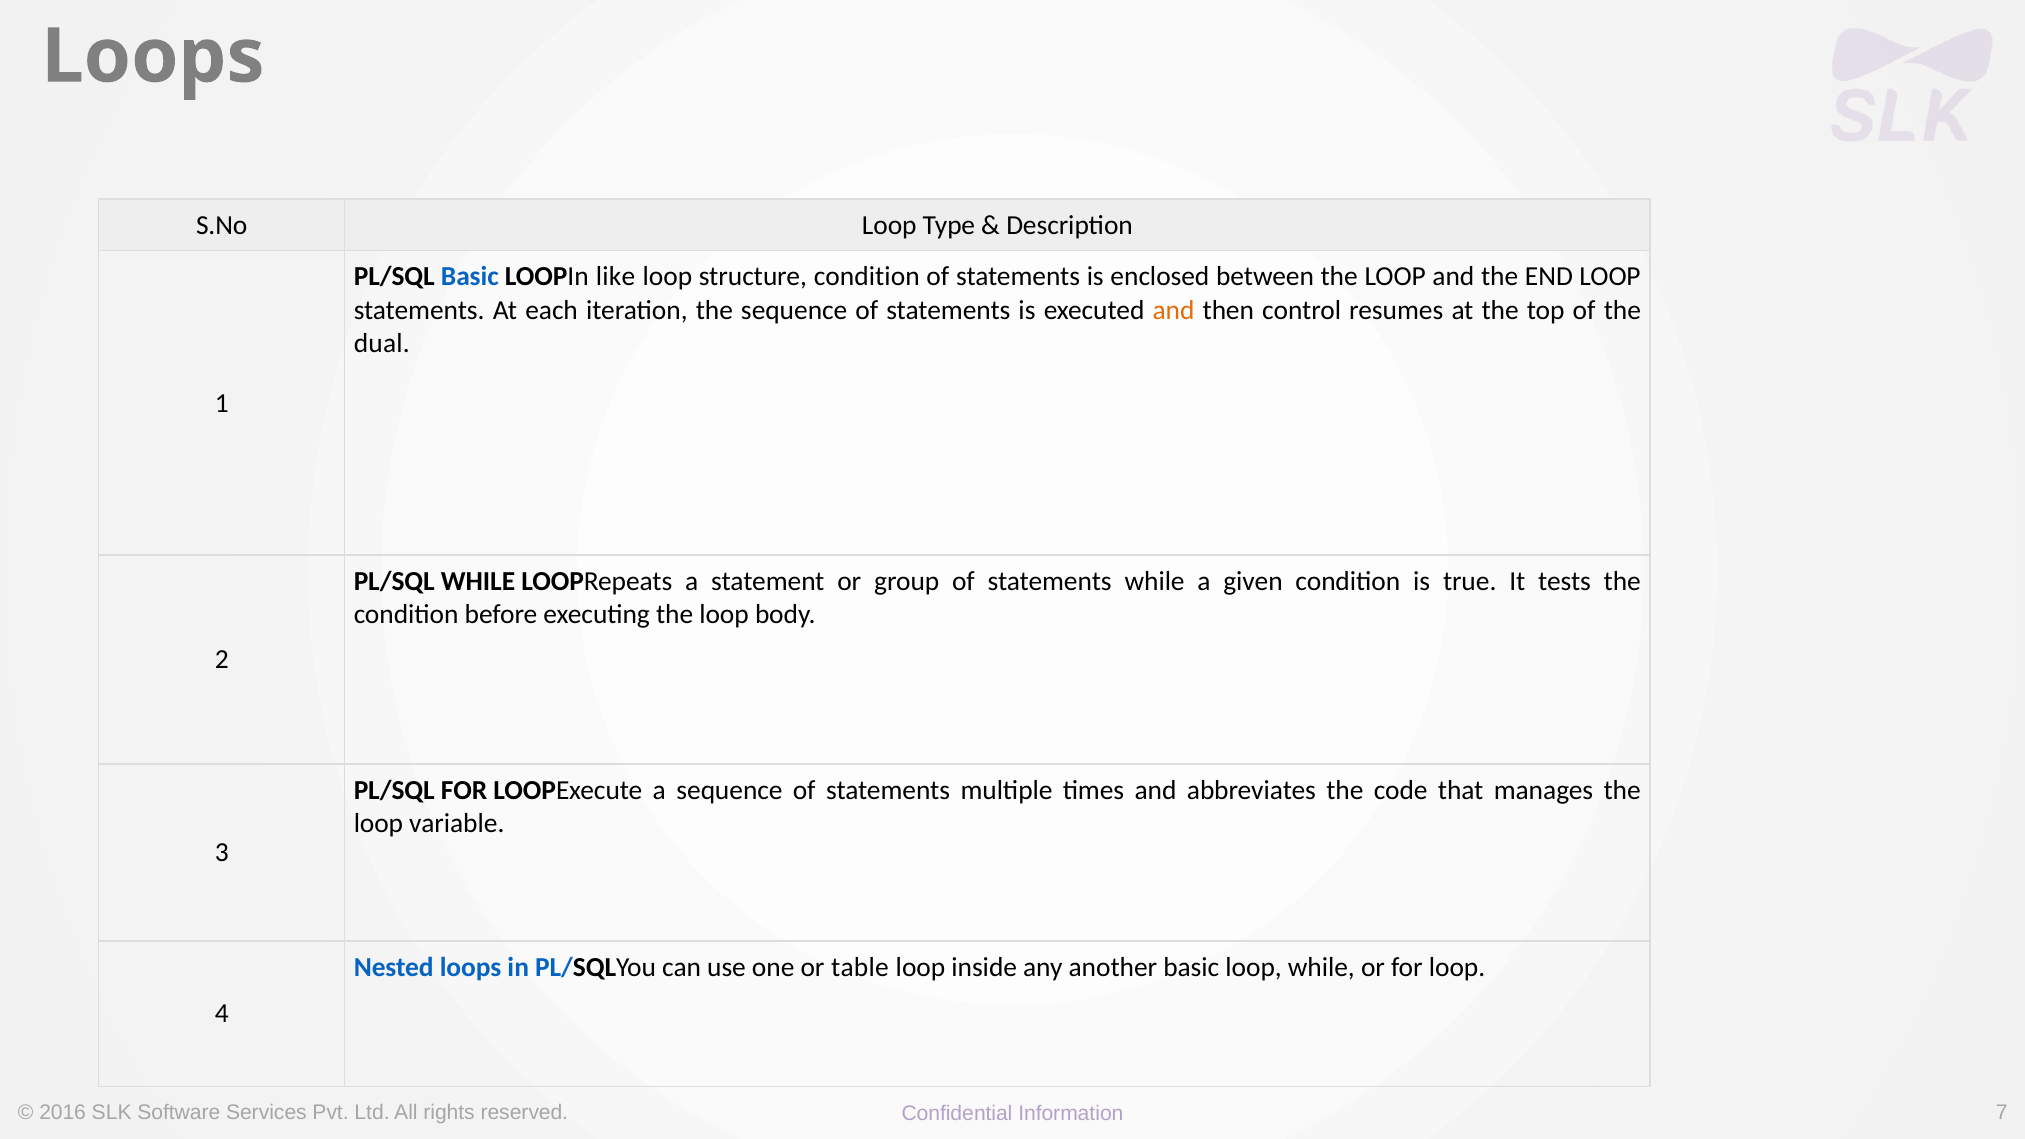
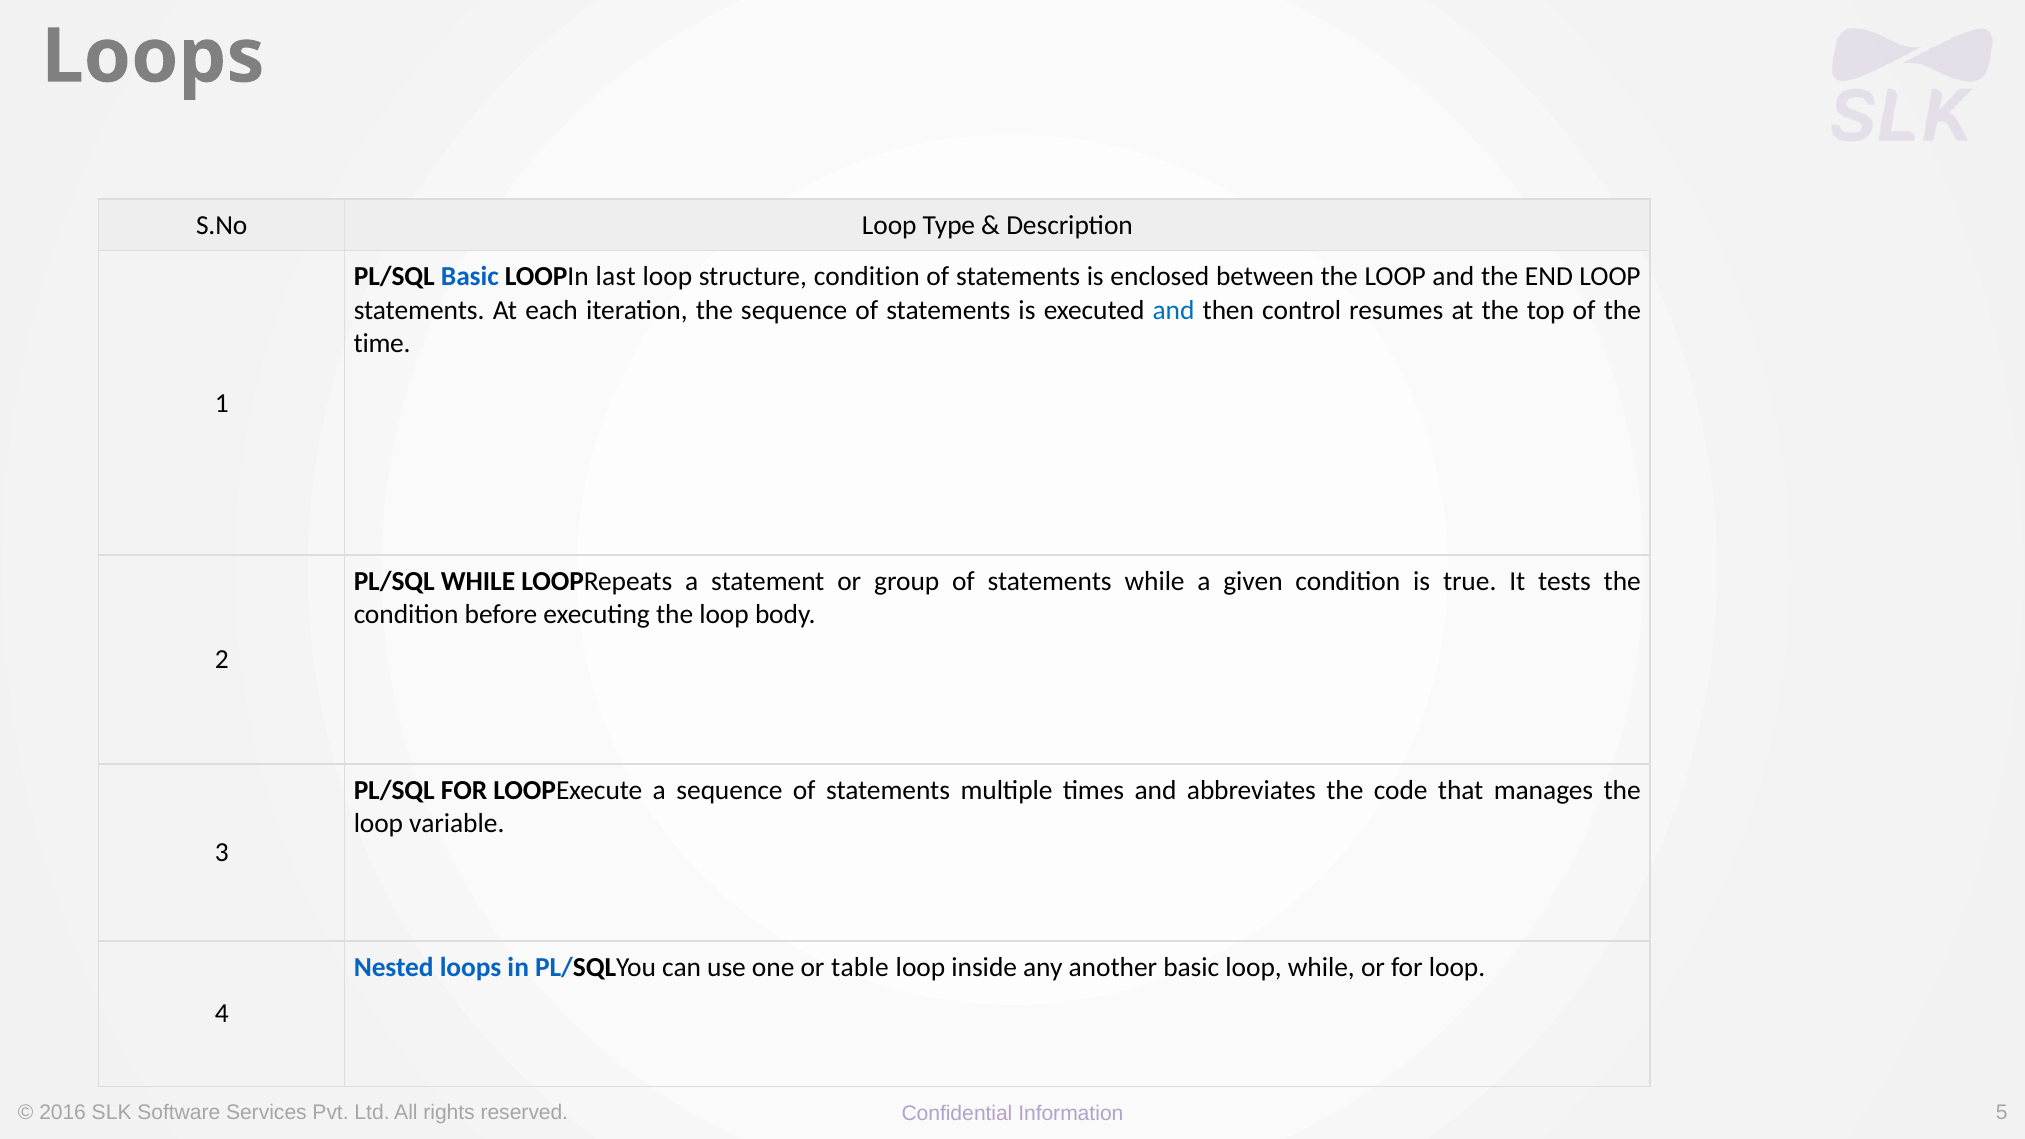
like: like -> last (616, 277)
and colour: orange -> blue (1174, 310)
dual: dual -> time (382, 343)
7: 7 -> 5 (2002, 1113)
